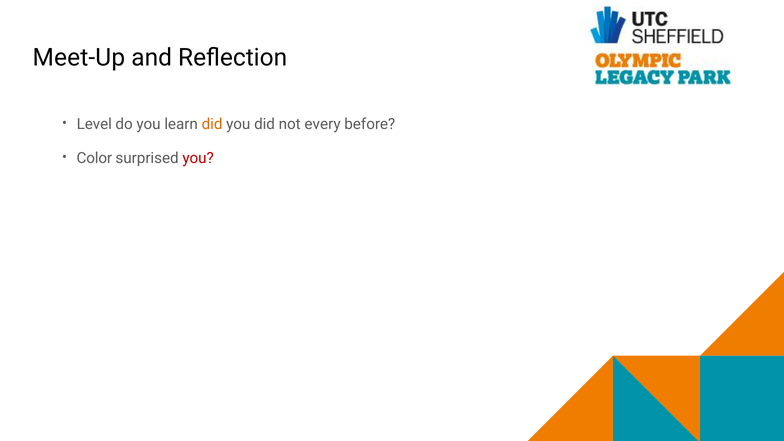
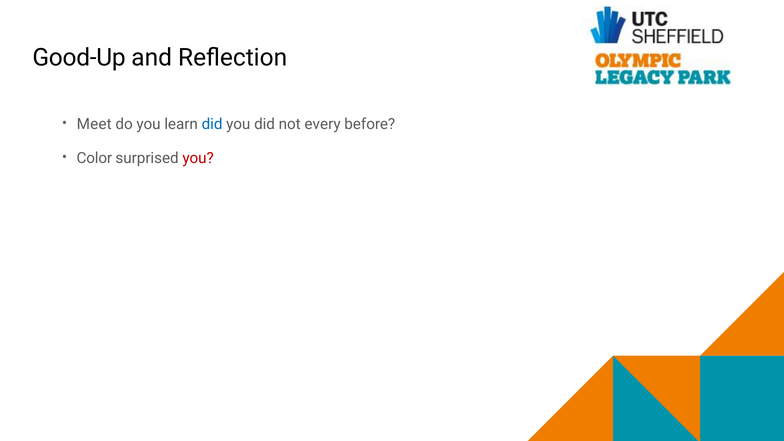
Meet-Up: Meet-Up -> Good-Up (79, 57)
Level: Level -> Meet (94, 124)
did colour: orange -> blue (212, 124)
